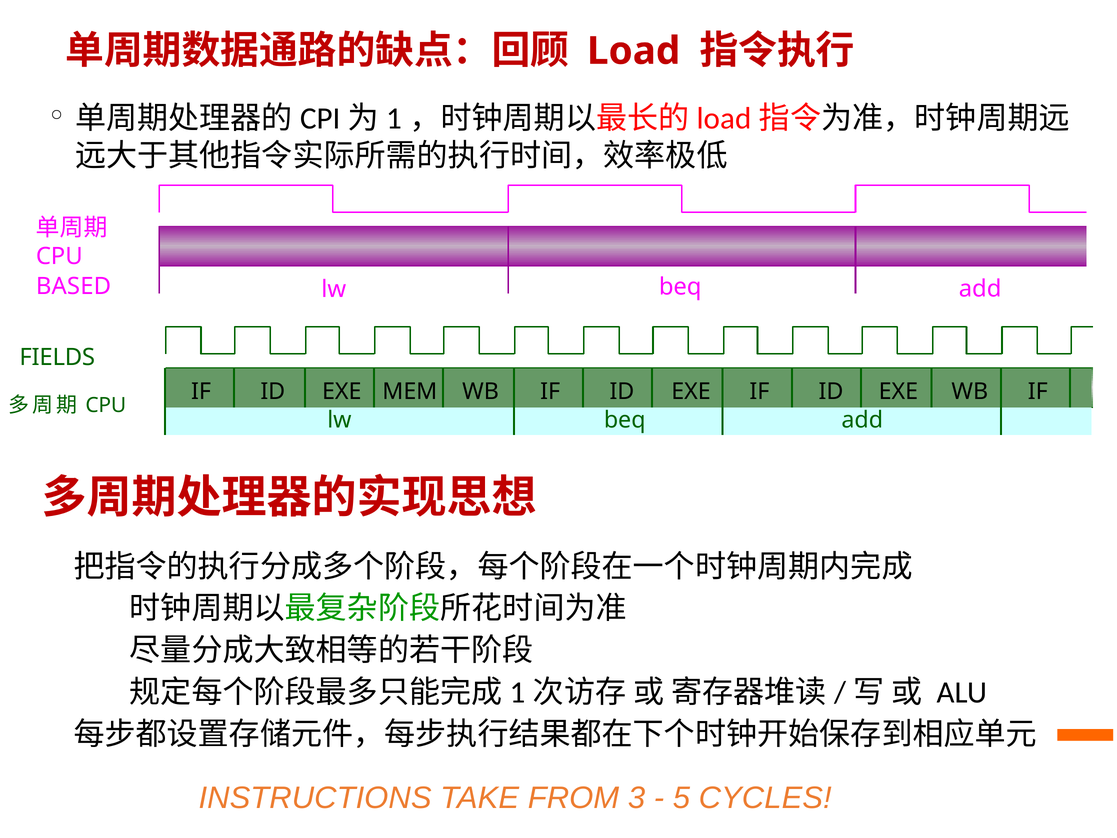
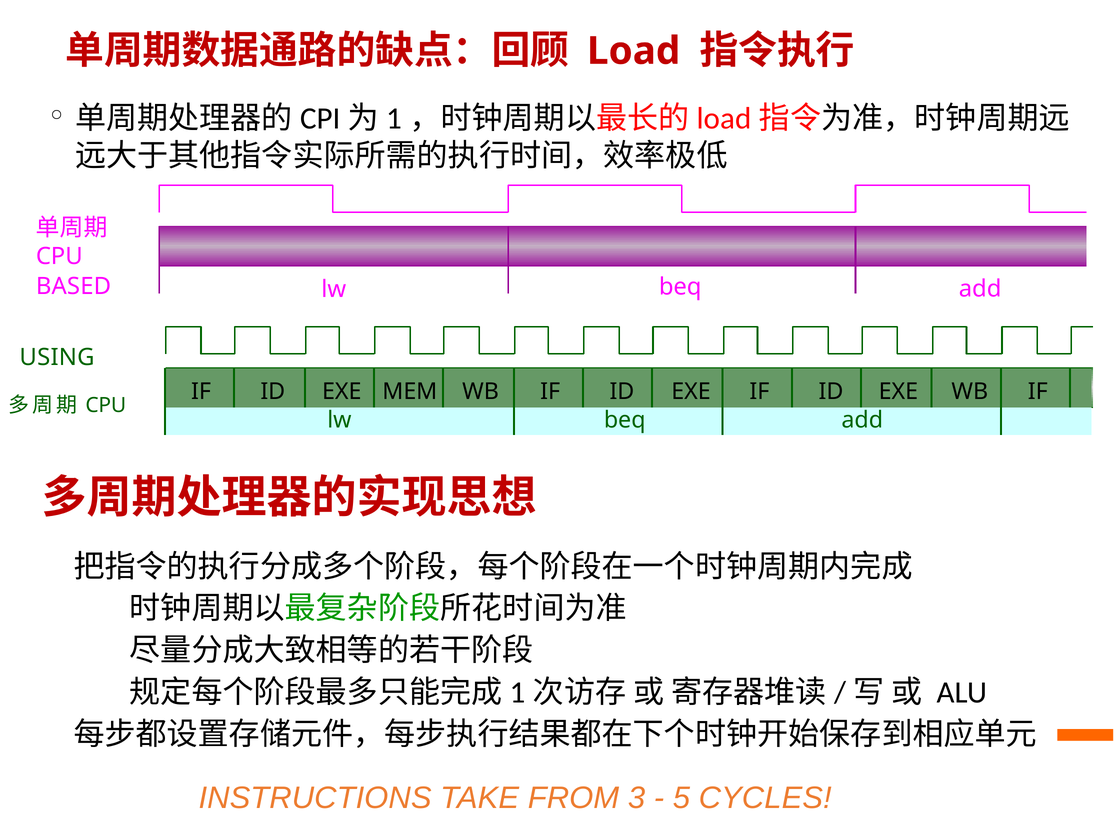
FIELDS: FIELDS -> USING (57, 357)
